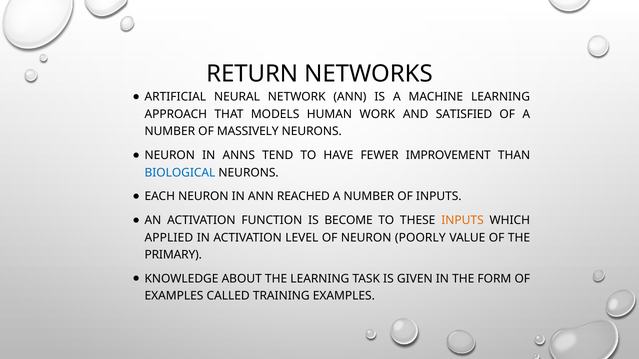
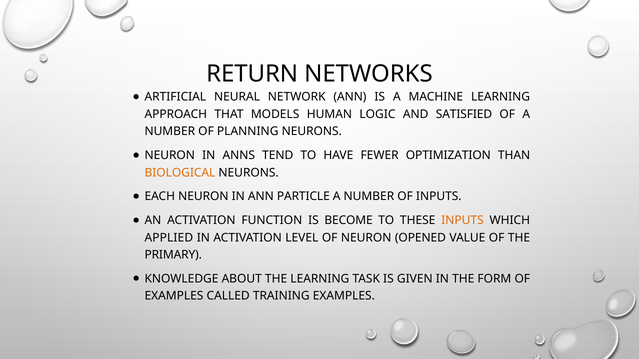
WORK: WORK -> LOGIC (377, 114)
MASSIVELY: MASSIVELY -> PLANNING (248, 132)
IMPROVEMENT: IMPROVEMENT -> OPTIMIZATION (448, 156)
BIOLOGICAL colour: blue -> orange (180, 173)
REACHED: REACHED -> PARTICLE (303, 197)
POORLY: POORLY -> OPENED (420, 238)
